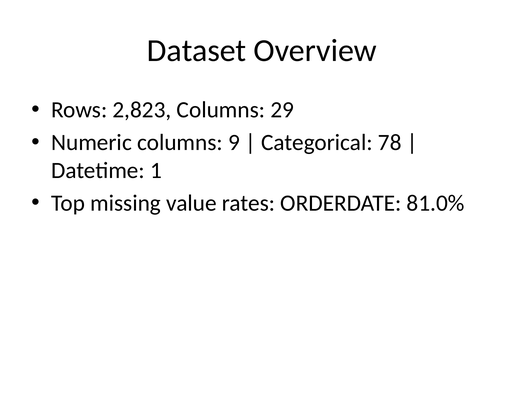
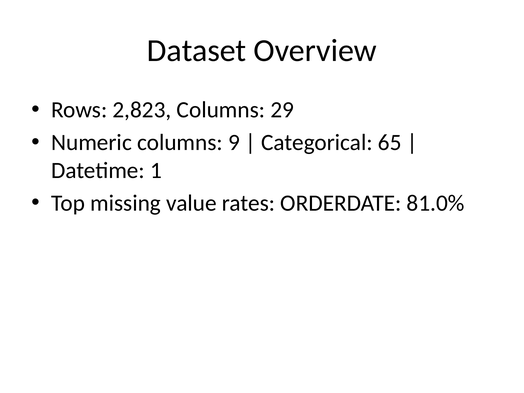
78: 78 -> 65 (390, 143)
